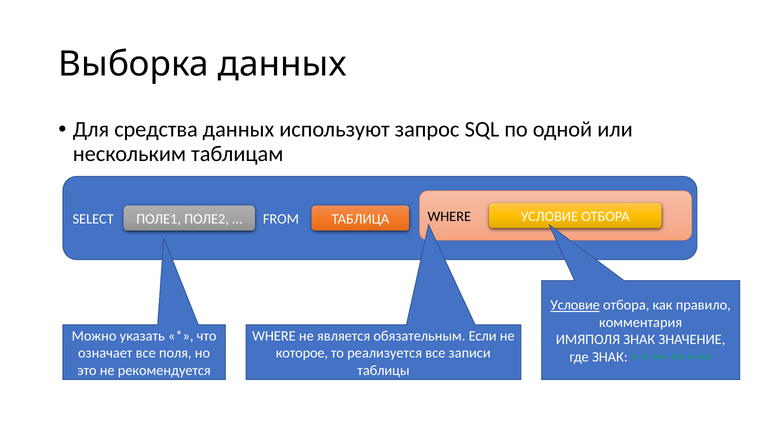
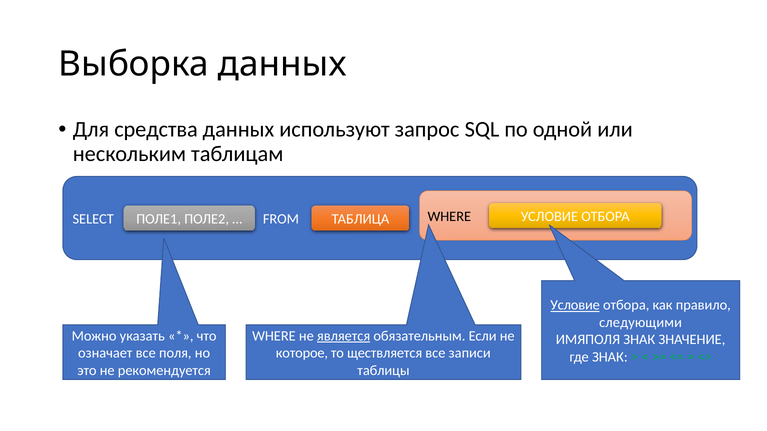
комментария: комментария -> следующими (641, 323)
является underline: none -> present (344, 336)
реализуется: реализуется -> ществляется (385, 353)
